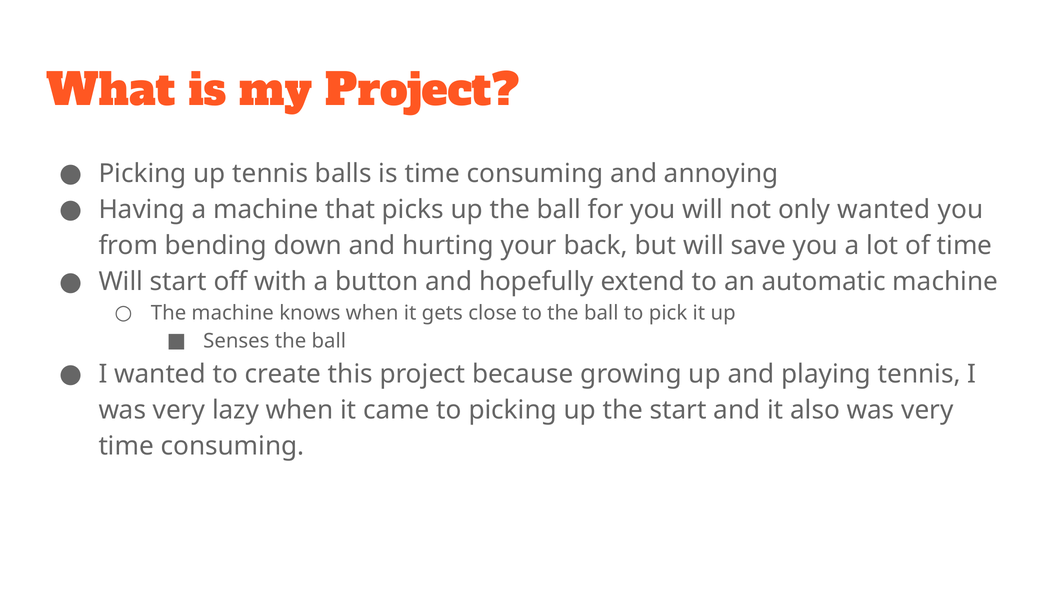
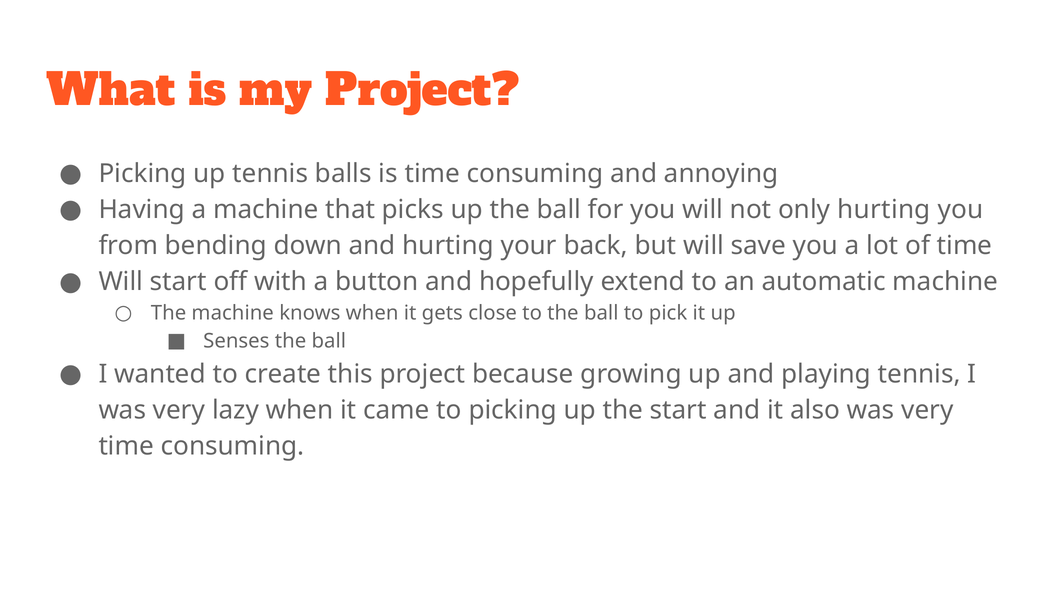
only wanted: wanted -> hurting (884, 210)
